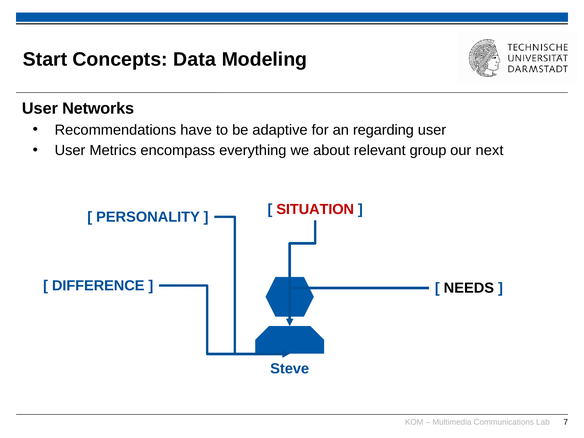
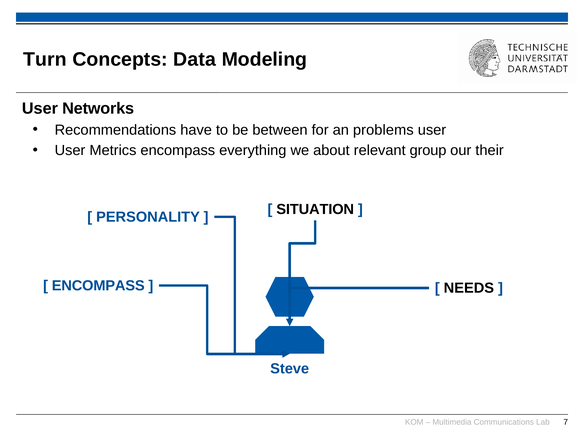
Start: Start -> Turn (45, 59)
adaptive: adaptive -> between (280, 130)
regarding: regarding -> problems (383, 130)
next: next -> their (490, 150)
SITUATION colour: red -> black (315, 209)
DIFFERENCE: DIFFERENCE -> ENCOMPASS (98, 286)
